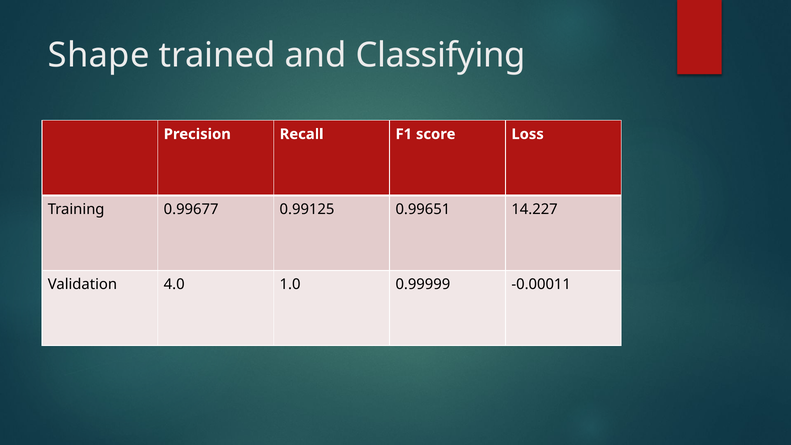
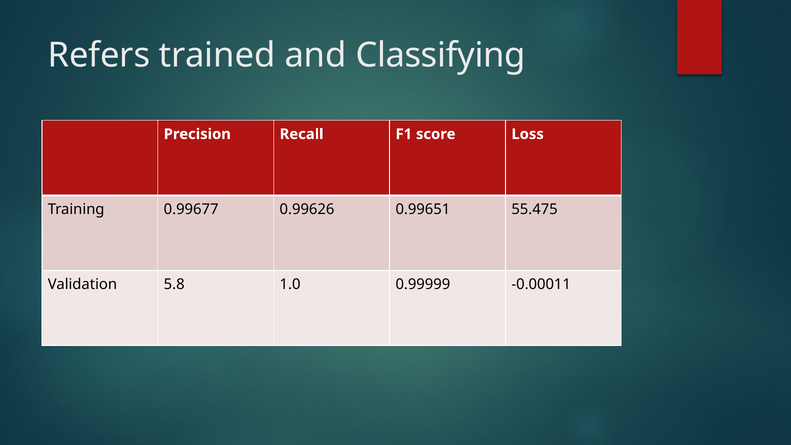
Shape: Shape -> Refers (99, 56)
0.99125: 0.99125 -> 0.99626 (307, 209)
14.227: 14.227 -> 55.475 (535, 209)
4.0: 4.0 -> 5.8 (174, 284)
